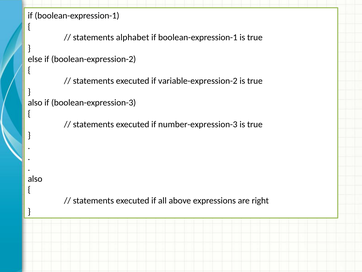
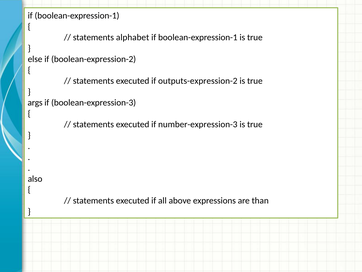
variable-expression-2: variable-expression-2 -> outputs-expression-2 (198, 81)
also: also -> args (35, 103)
right: right -> than (260, 200)
